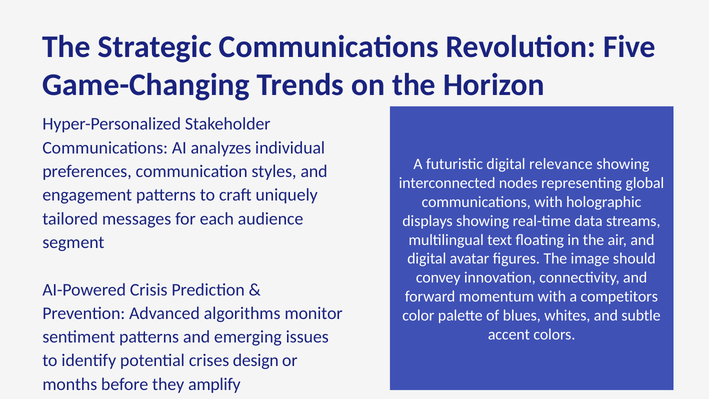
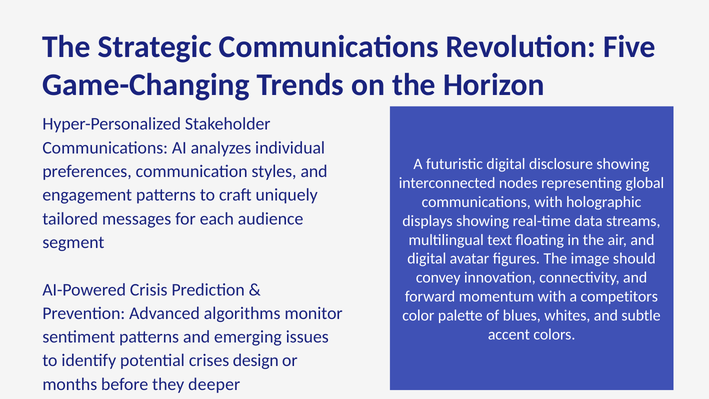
digital relevance: relevance -> disclosure (561, 164)
amplify: amplify -> deeper (214, 384)
